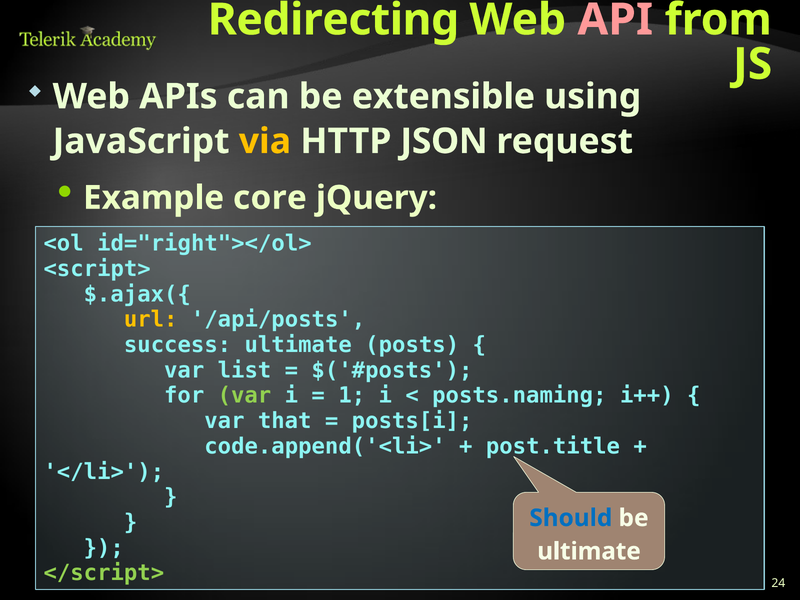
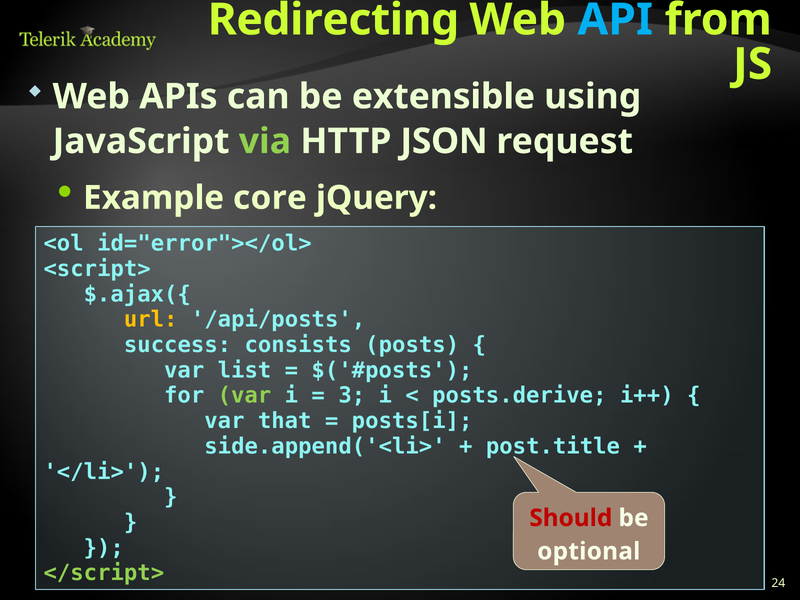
API colour: pink -> light blue (615, 20)
via colour: yellow -> light green (265, 141)
id="right"></ol>: id="right"></ol> -> id="error"></ol> (204, 244)
success ultimate: ultimate -> consists (298, 345)
1: 1 -> 3 (352, 396)
posts.naming: posts.naming -> posts.derive (519, 396)
code.append('<li>: code.append('<li> -> side.append('<li> (325, 446)
Should colour: blue -> red (571, 518)
ultimate: ultimate -> optional (589, 551)
